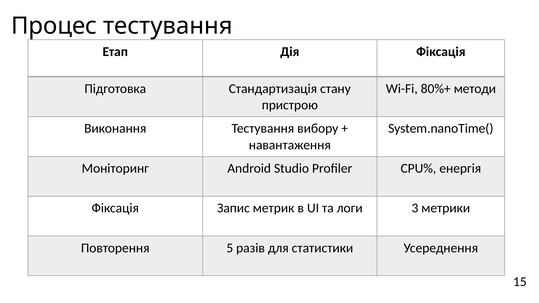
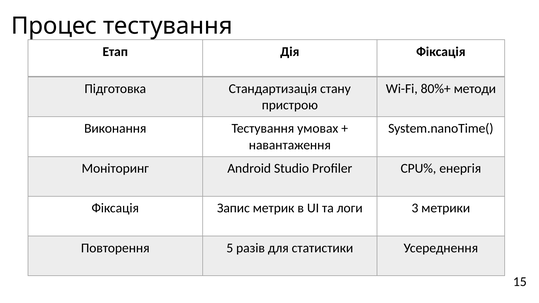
вибору: вибору -> умовах (318, 129)
